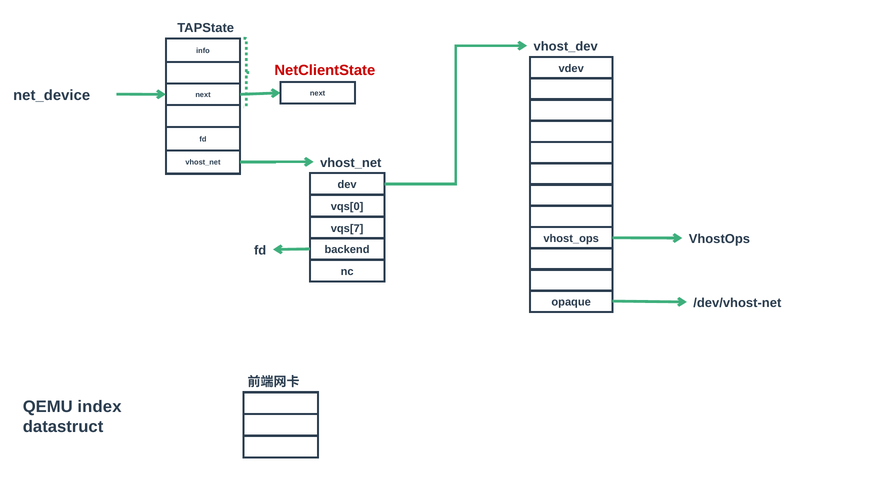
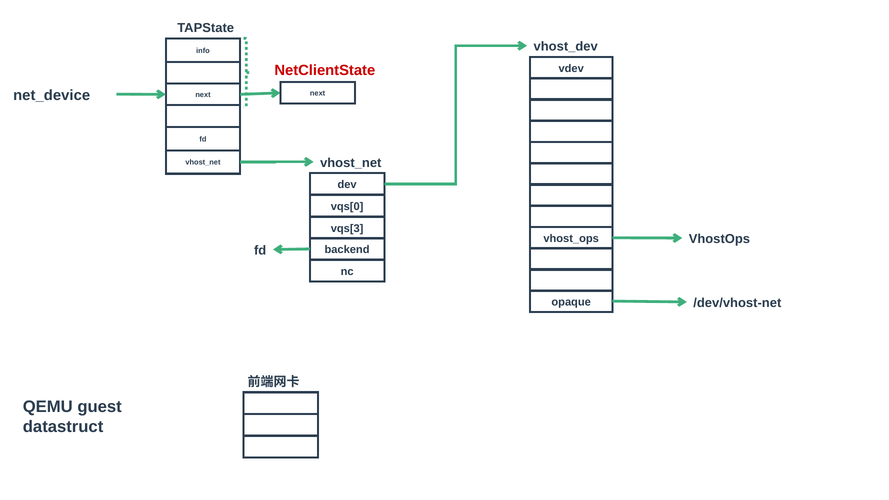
vqs[7: vqs[7 -> vqs[3 (347, 228)
index: index -> guest (100, 407)
